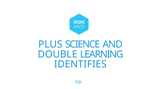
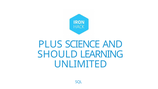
DOUBLE: DOUBLE -> SHOULD (58, 54)
IDENTIFIES: IDENTIFIES -> UNLIMITED (80, 64)
